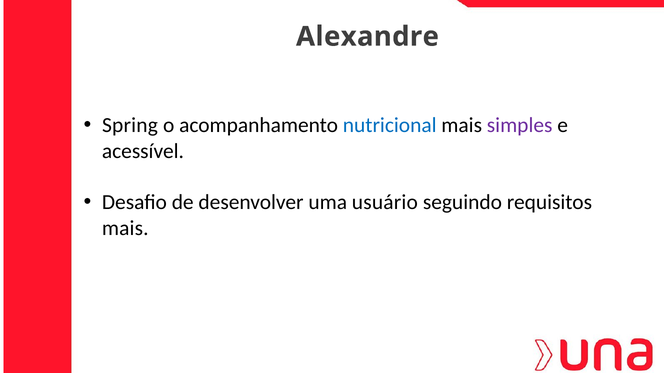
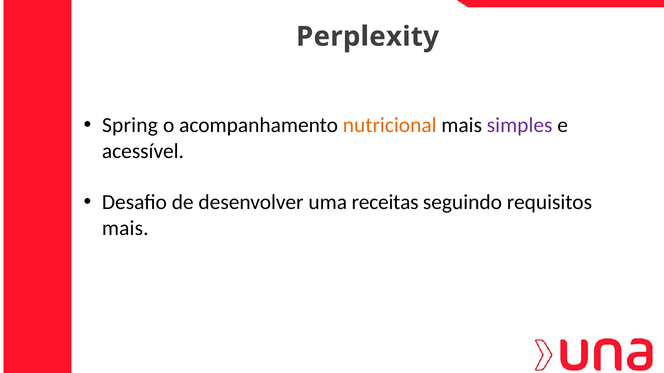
Alexandre: Alexandre -> Perplexity (367, 37)
nutricional colour: blue -> orange (390, 125)
usuário: usuário -> receitas (385, 203)
